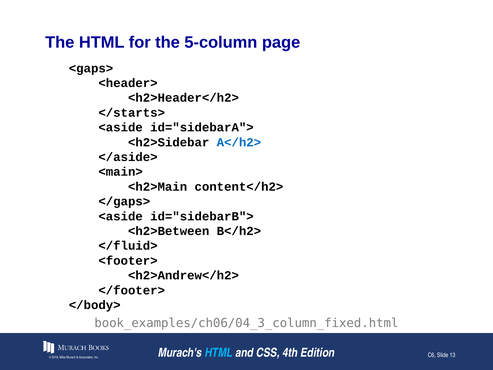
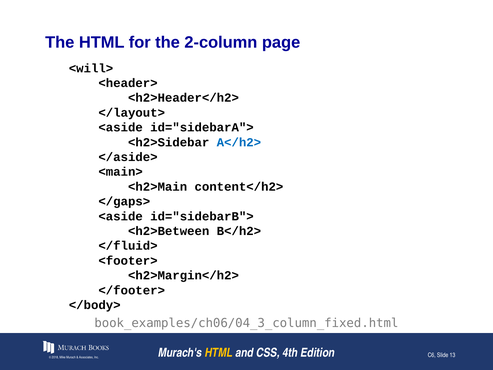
5-column: 5-column -> 2-column (221, 42)
<gaps>: <gaps> -> <will> (91, 68)
</starts>: </starts> -> </layout> (132, 113)
<h2>Andrew</h2>: <h2>Andrew</h2> -> <h2>Margin</h2> (183, 275)
HTML colour: light blue -> yellow (219, 353)
